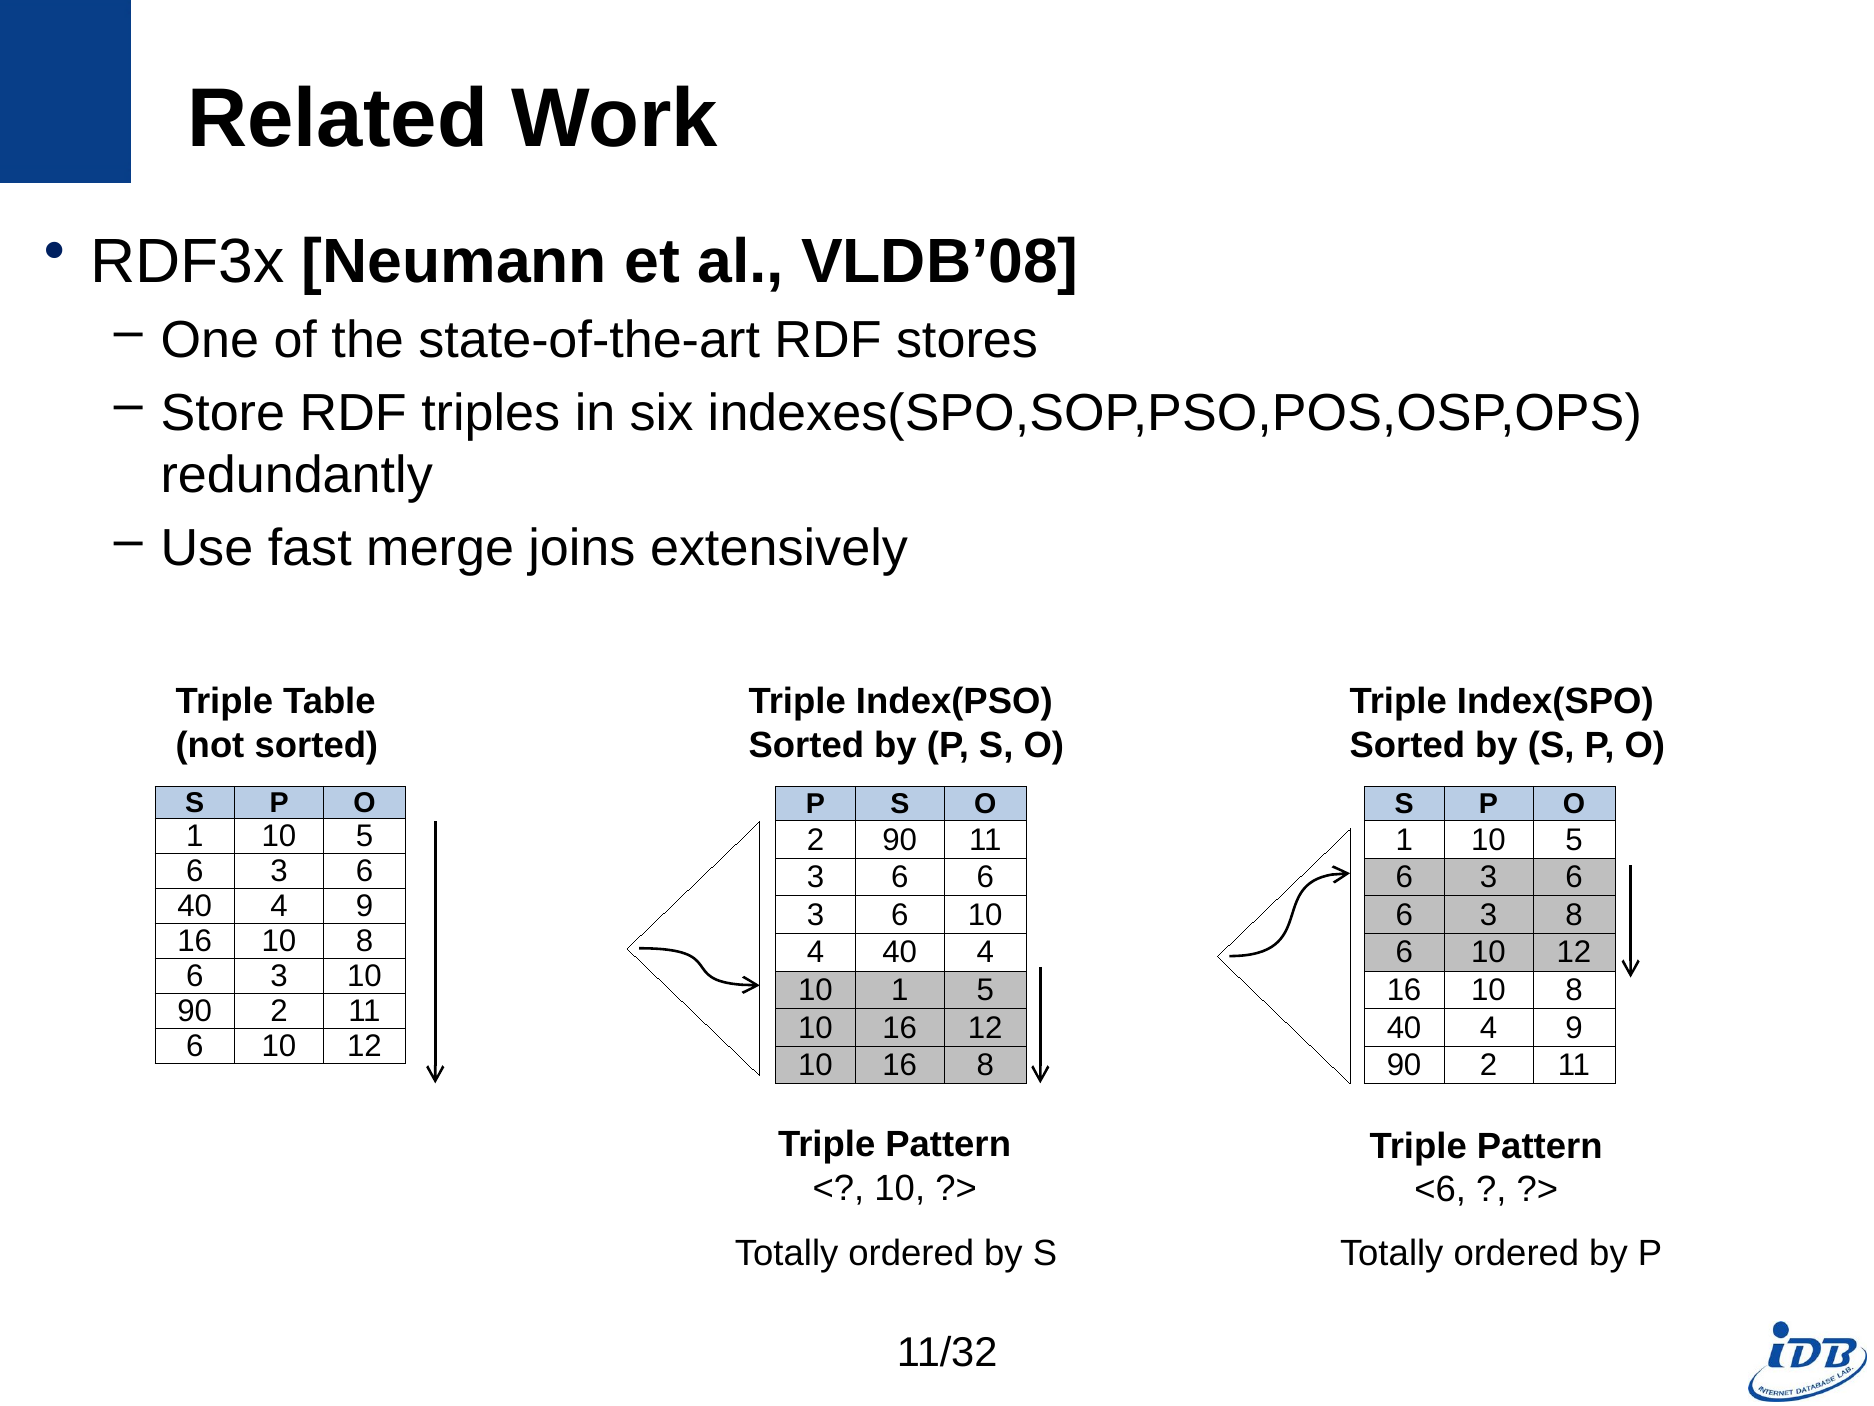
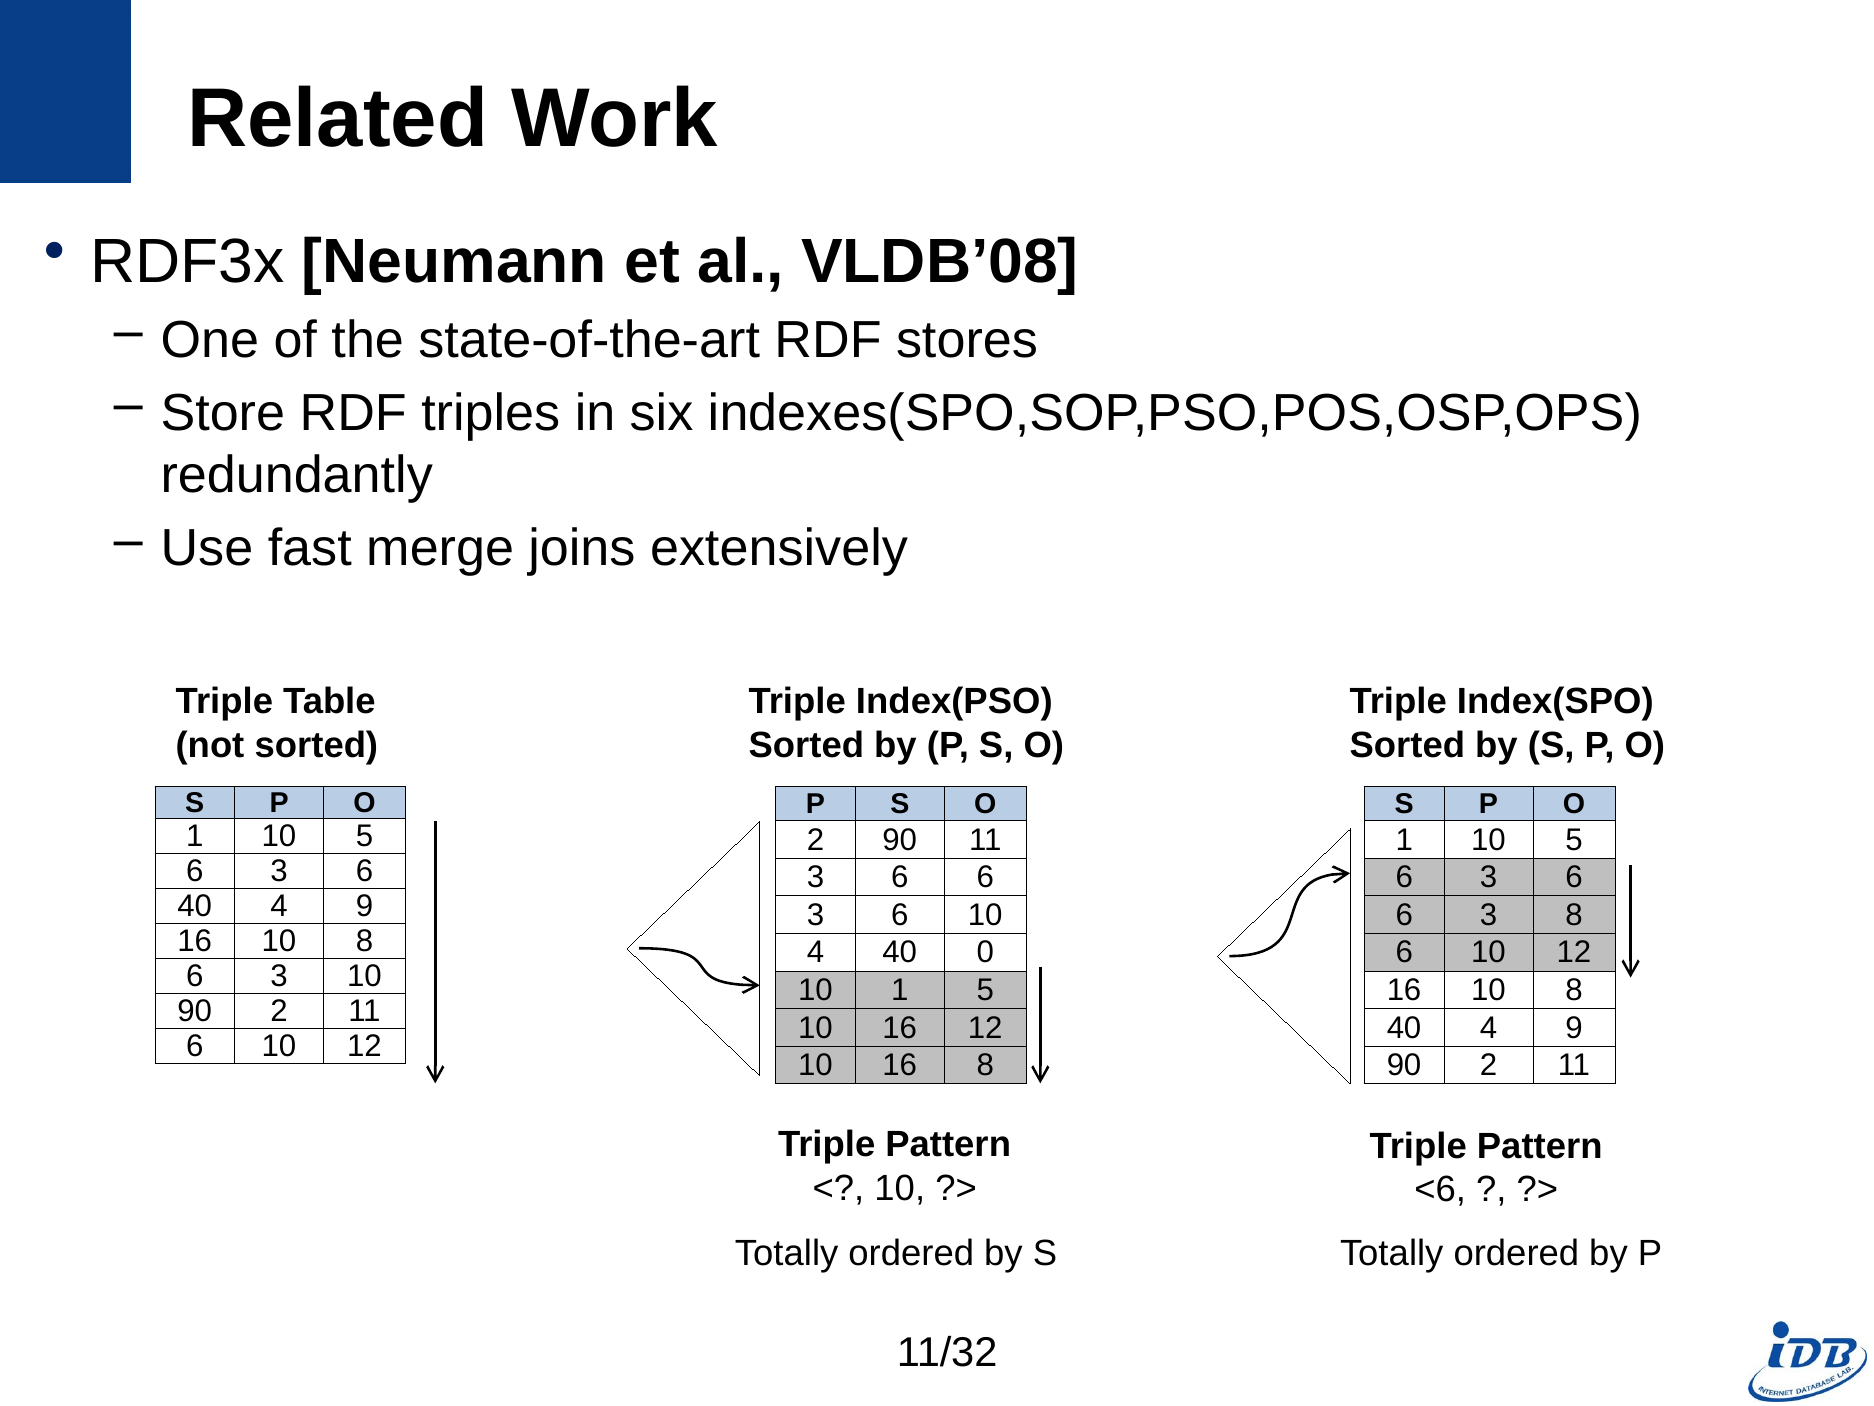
4 40 4: 4 -> 0 (985, 952)
